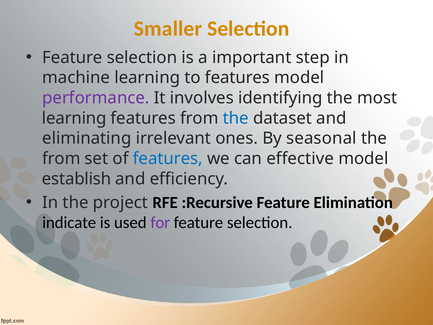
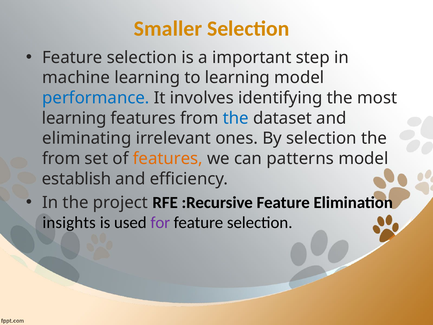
to features: features -> learning (238, 78)
performance colour: purple -> blue (96, 98)
By seasonal: seasonal -> selection (321, 138)
features colour: blue -> orange (168, 159)
effective: effective -> patterns (300, 159)
indicate: indicate -> insights (69, 223)
